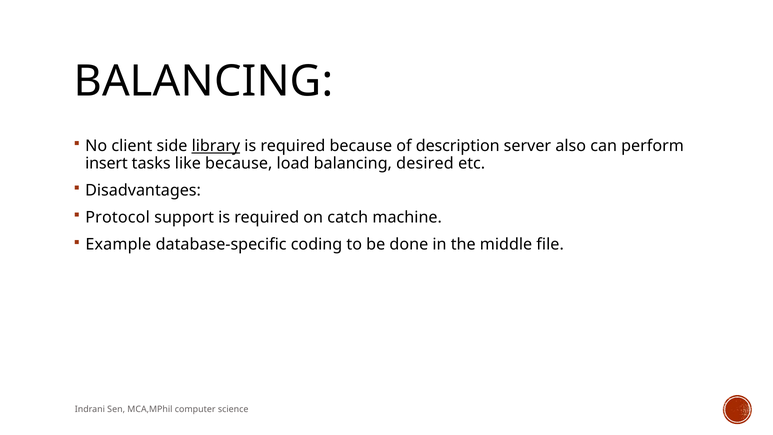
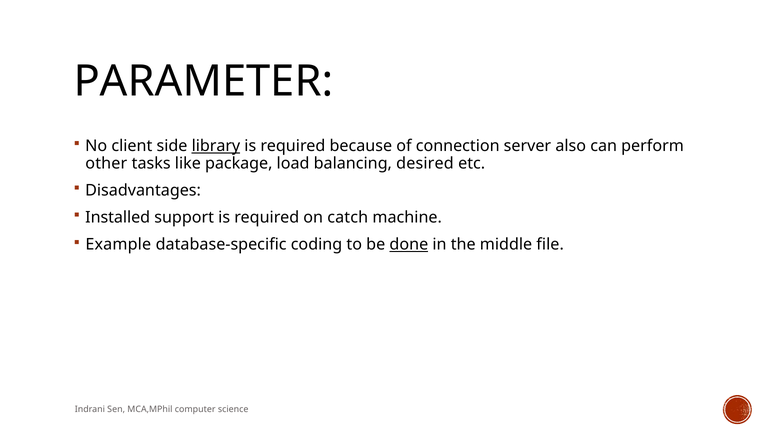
BALANCING: BALANCING -> PARAMETER (203, 81)
description: description -> connection (458, 146)
insert: insert -> other (106, 163)
like because: because -> package (239, 163)
Protocol: Protocol -> Installed (118, 217)
done underline: none -> present (409, 245)
